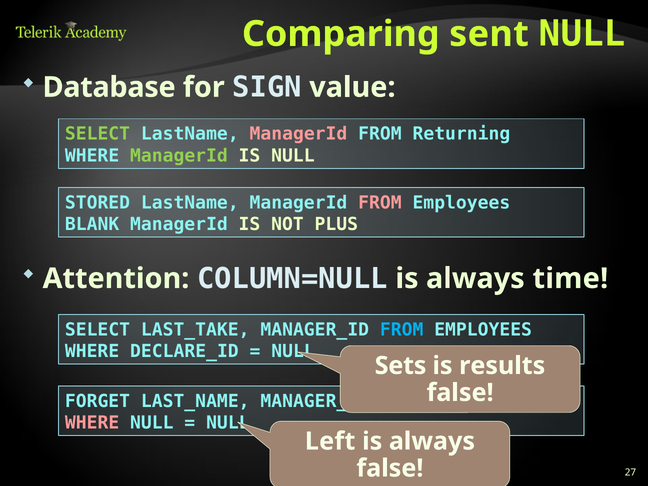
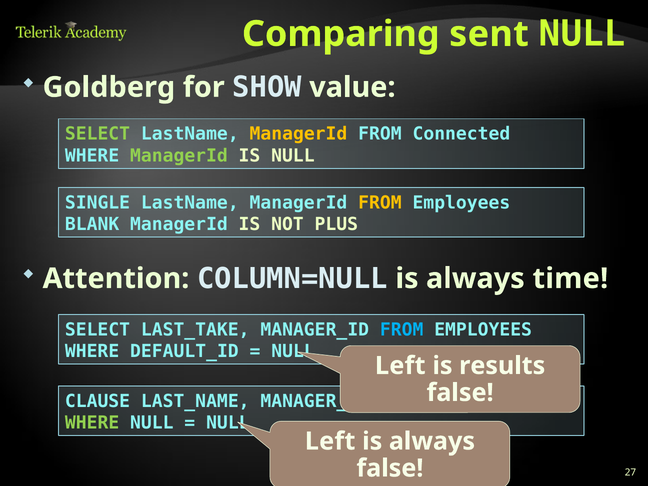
Database: Database -> Goldberg (109, 87)
SIGN: SIGN -> SHOW (267, 87)
ManagerId colour: pink -> yellow (298, 134)
Returning: Returning -> Connected (461, 134)
STORED: STORED -> SINGLE (97, 203)
FROM colour: pink -> yellow (380, 203)
DECLARE_ID: DECLARE_ID -> DEFAULT_ID (184, 351)
Sets: Sets -> Left (400, 366)
FORGET: FORGET -> CLAUSE (97, 401)
WHERE colour: pink -> light green (92, 423)
